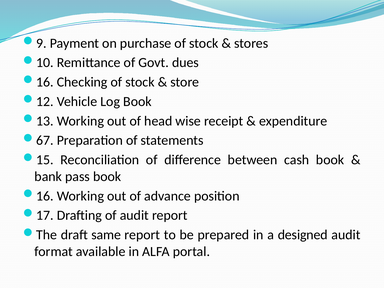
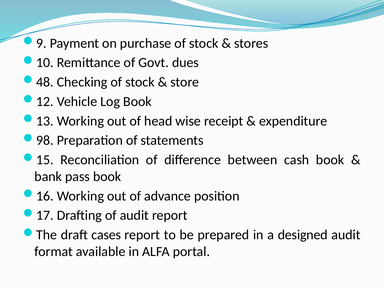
16: 16 -> 48 (45, 82)
67: 67 -> 98 (45, 140)
same: same -> cases (106, 235)
